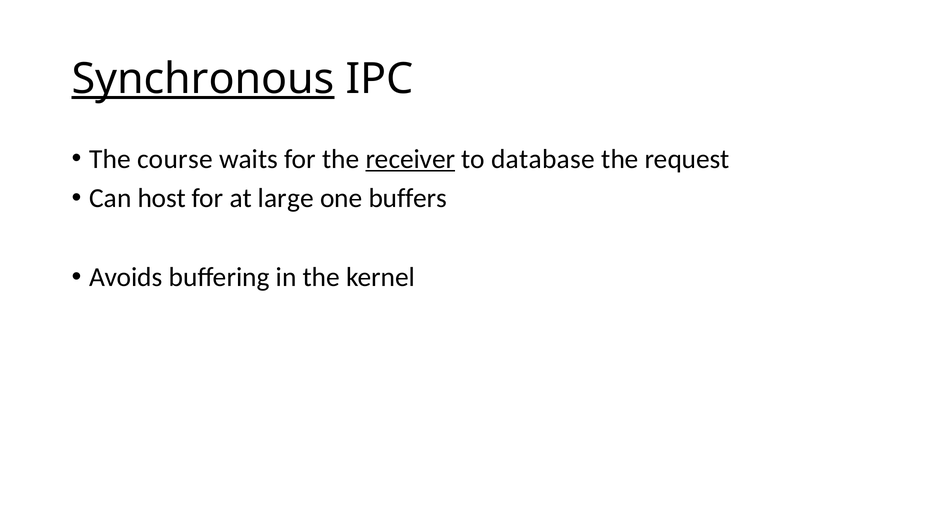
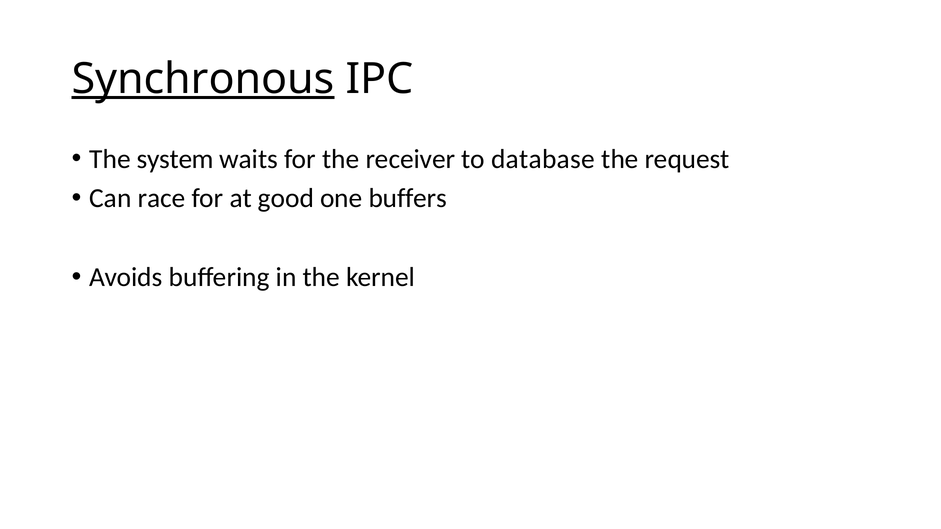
course: course -> system (175, 159)
receiver underline: present -> none (410, 159)
host: host -> race (162, 199)
large: large -> good (286, 199)
